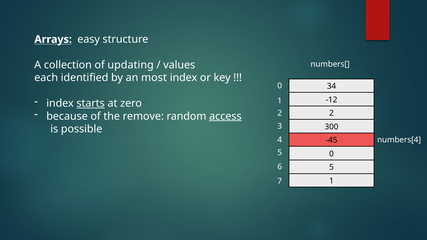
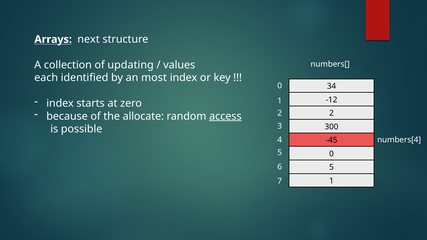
easy: easy -> next (89, 39)
starts underline: present -> none (91, 103)
remove: remove -> allocate (143, 116)
